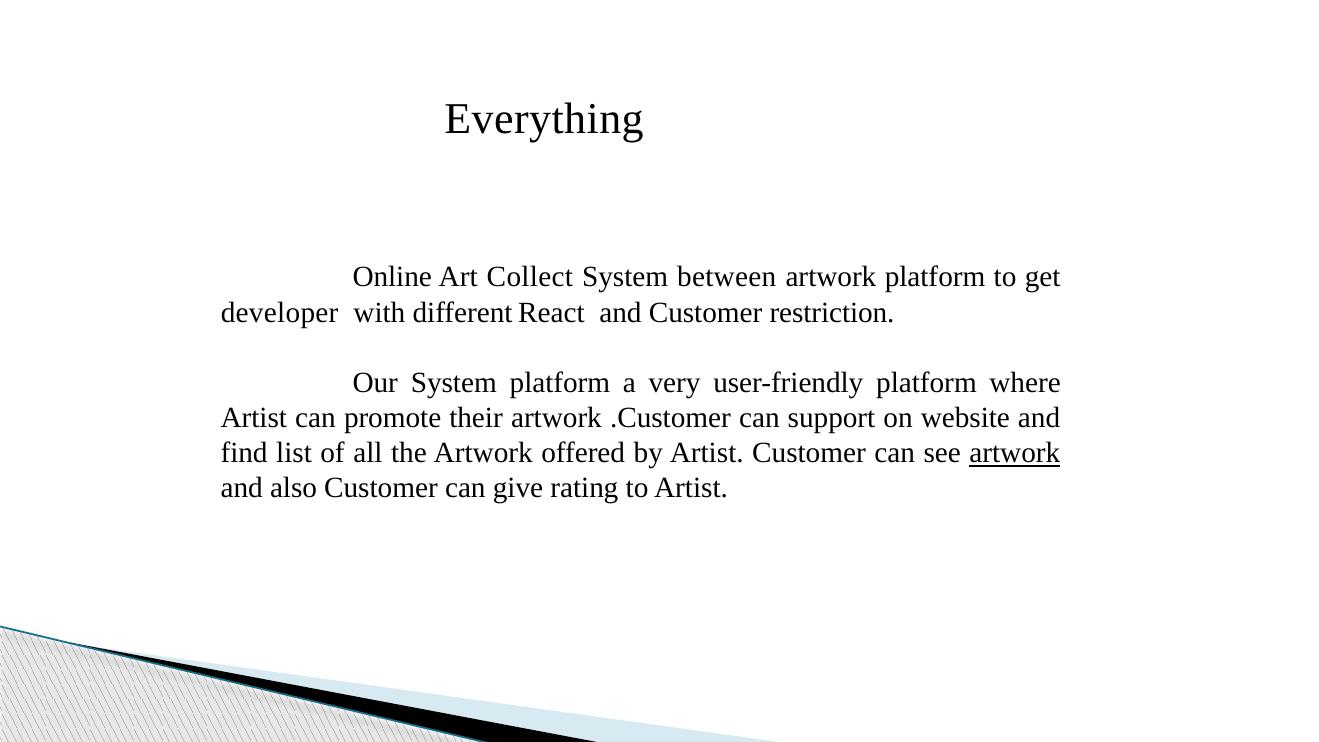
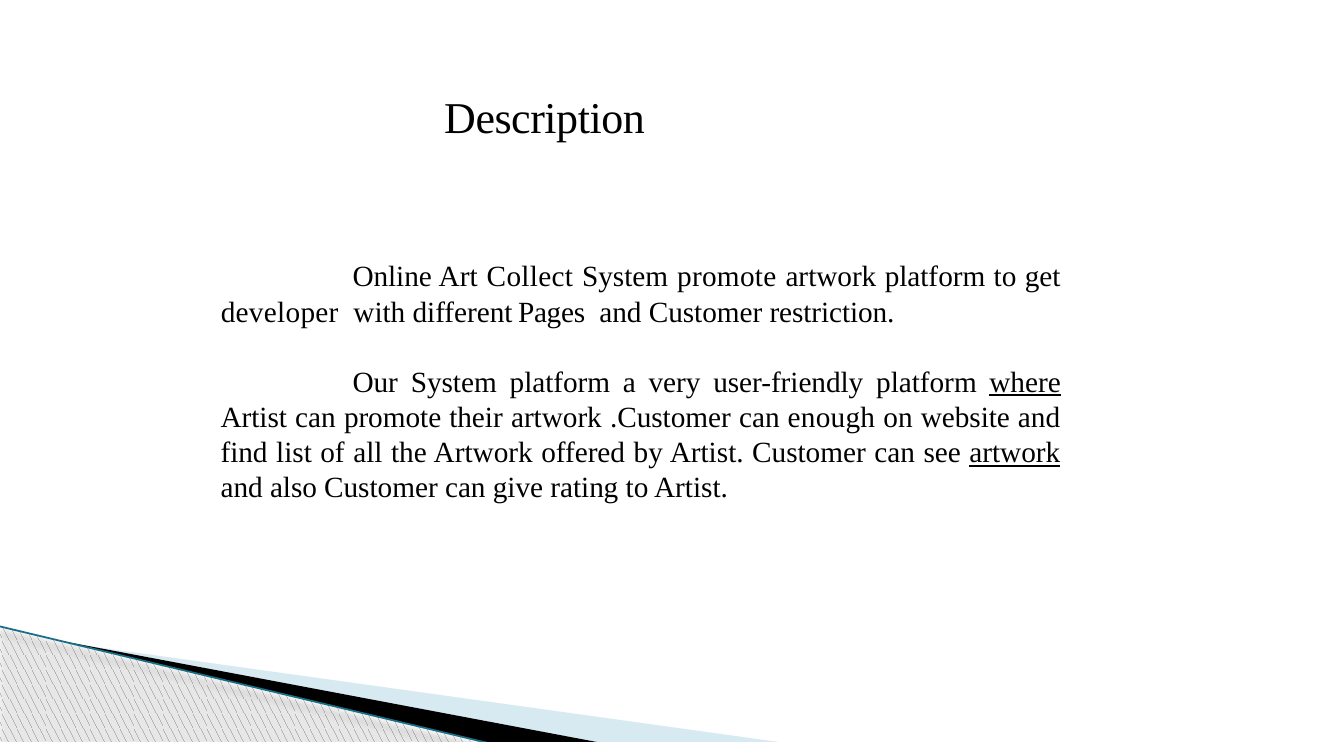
Everything: Everything -> Description (545, 119)
System between: between -> promote (727, 277)
React: React -> Pages (552, 312)
where underline: none -> present (1025, 383)
support: support -> enough (831, 418)
